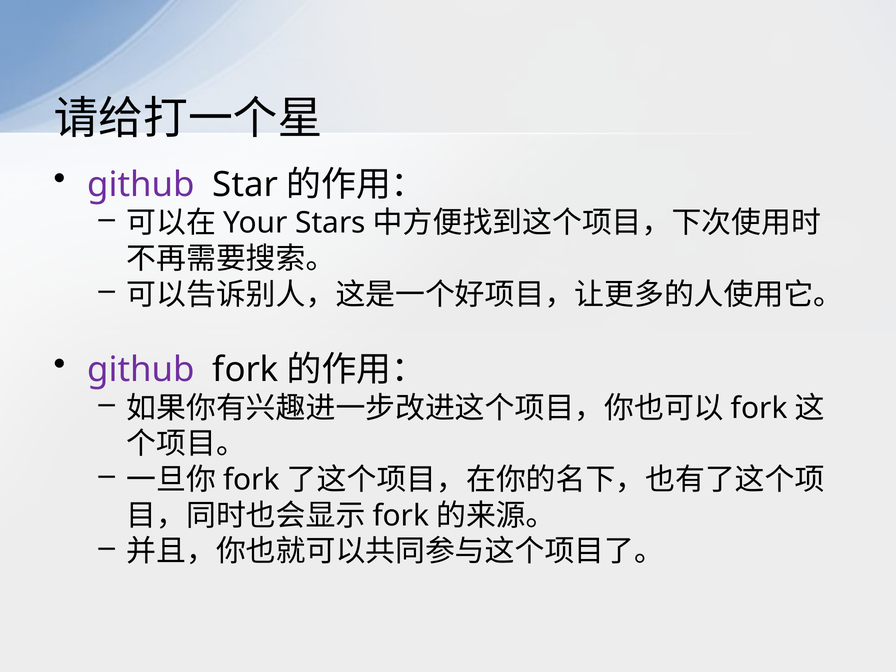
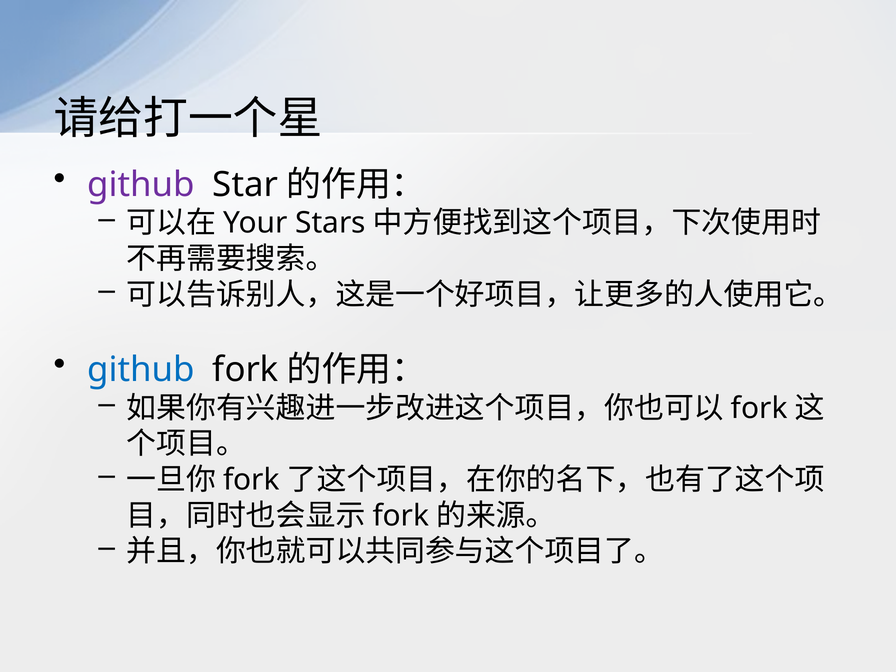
github colour: purple -> blue (141, 370)
